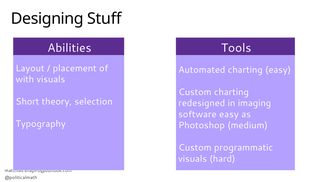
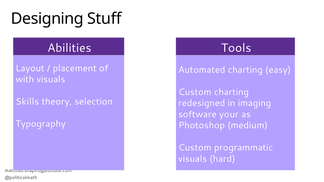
Short: Short -> Skills (27, 102)
software easy: easy -> your (229, 114)
